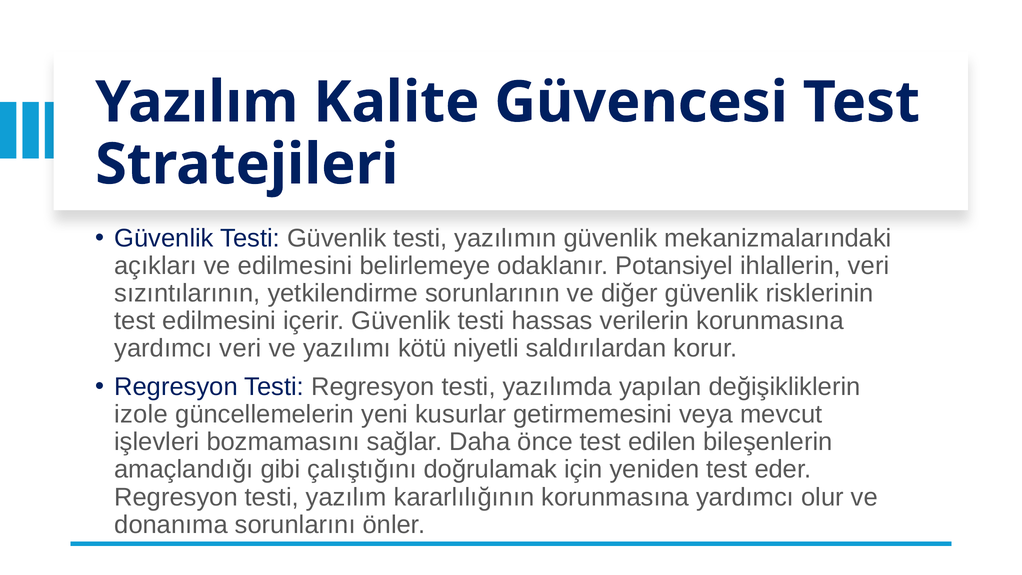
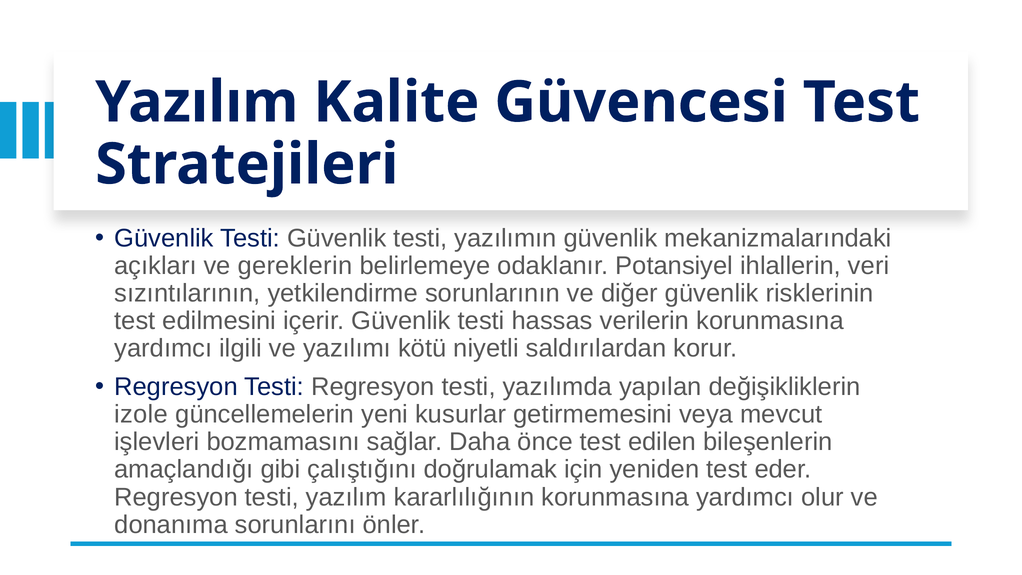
ve edilmesini: edilmesini -> gereklerin (295, 266)
yardımcı veri: veri -> ilgili (241, 348)
